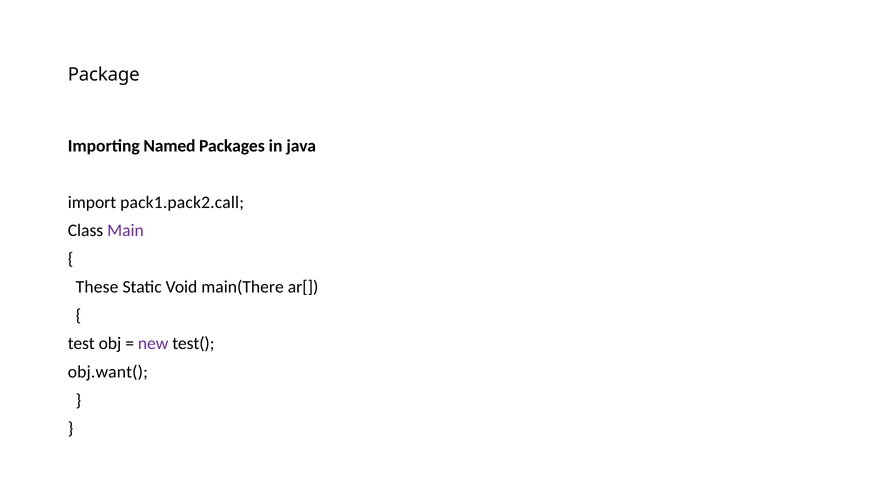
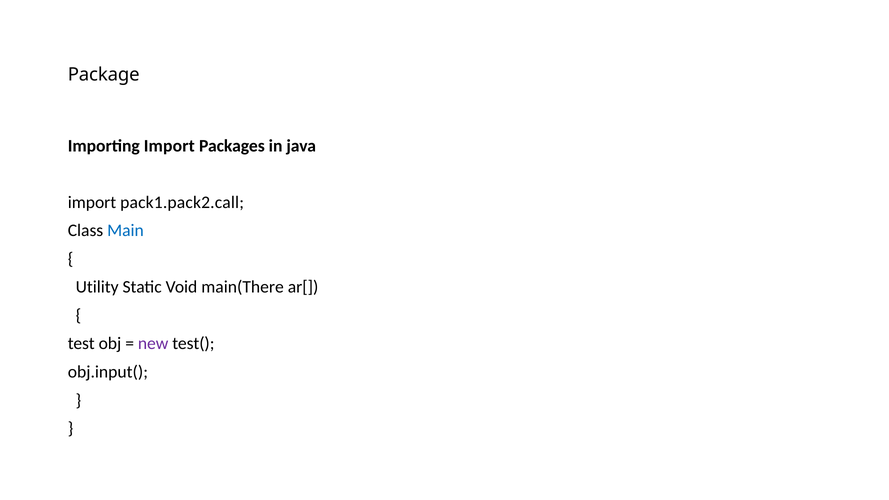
Importing Named: Named -> Import (169, 146)
Main colour: purple -> blue (125, 231)
These: These -> Utility (97, 287)
obj.want(: obj.want( -> obj.input( (108, 372)
